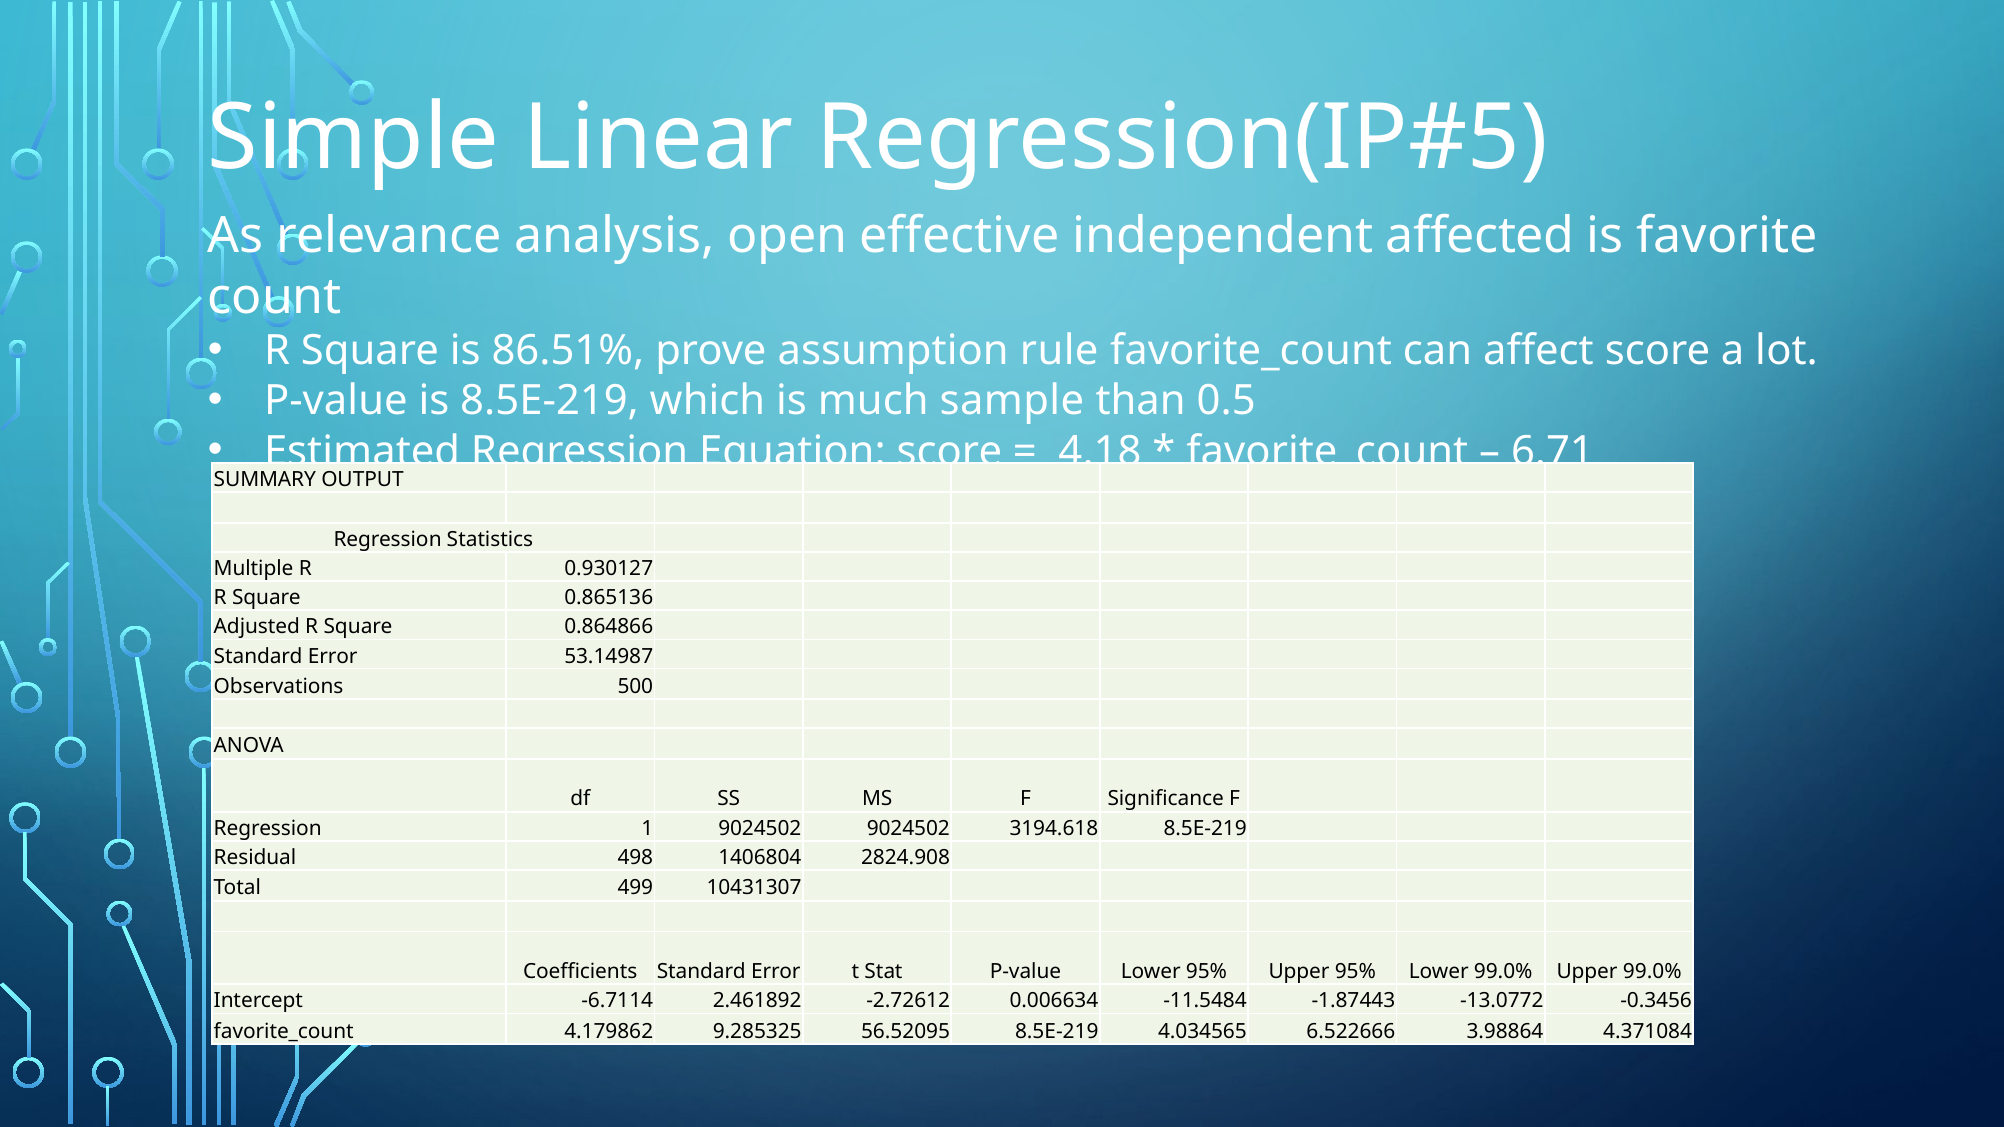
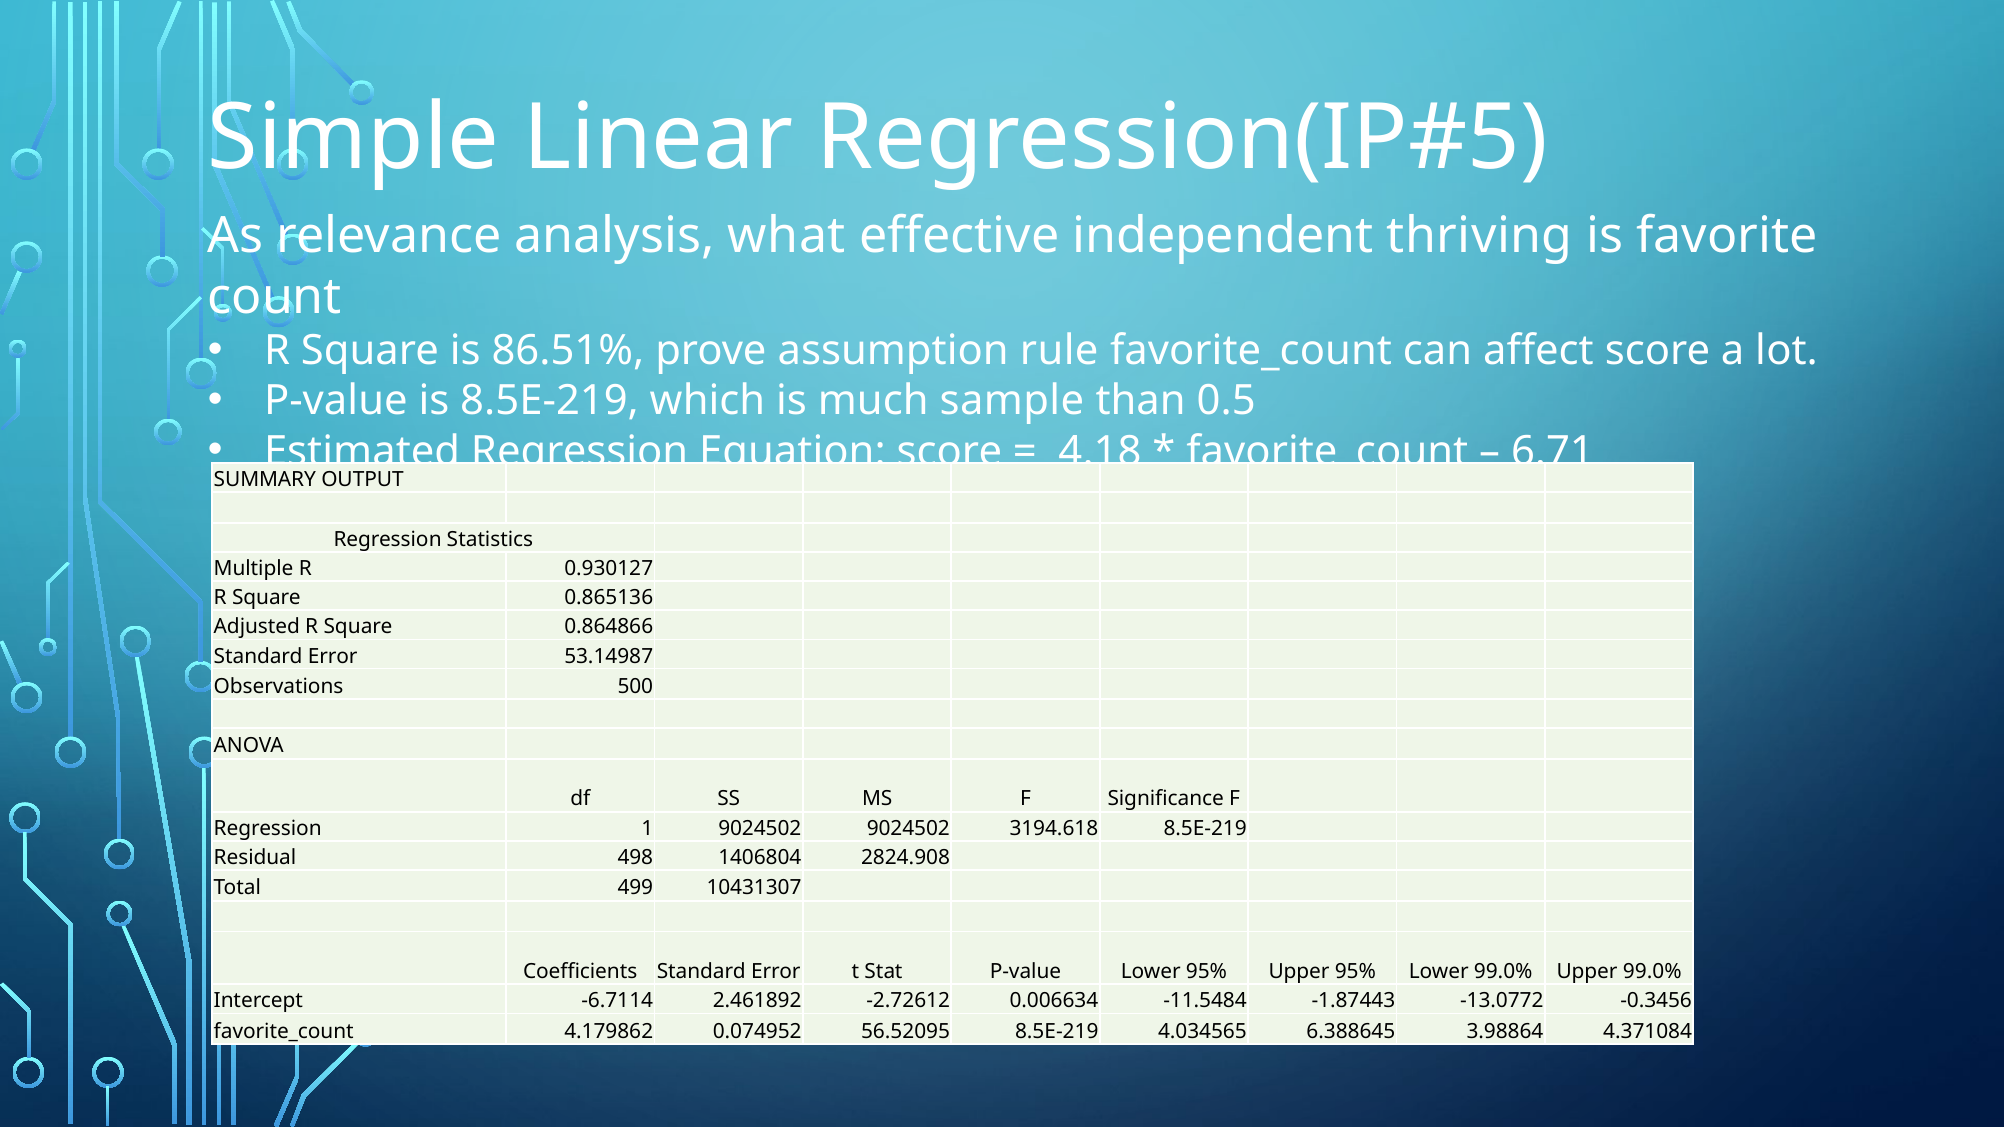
open: open -> what (787, 236)
affected: affected -> thriving (1480, 236)
9.285325: 9.285325 -> 0.074952 (757, 1031)
6.522666: 6.522666 -> 6.388645 (1351, 1031)
